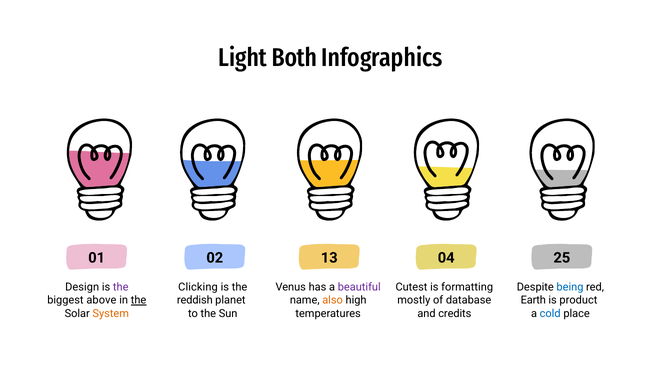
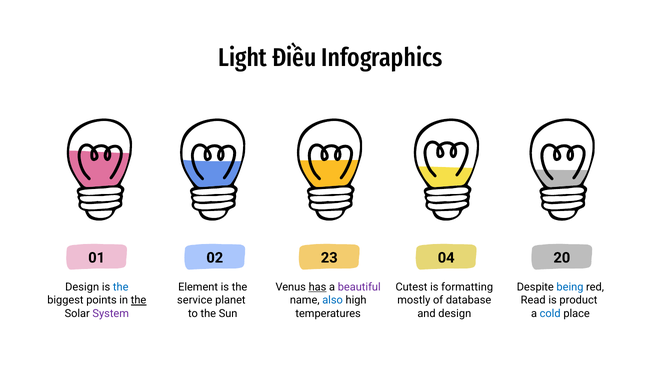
Both: Both -> Điều (294, 58)
13: 13 -> 23 (329, 258)
25: 25 -> 20 (562, 258)
the colour: purple -> blue (121, 287)
Clicking: Clicking -> Element (198, 287)
has underline: none -> present (317, 287)
above: above -> points (101, 300)
reddish: reddish -> service (195, 300)
also colour: orange -> blue (333, 300)
Earth: Earth -> Read (533, 300)
System colour: orange -> purple (111, 313)
and credits: credits -> design (455, 313)
